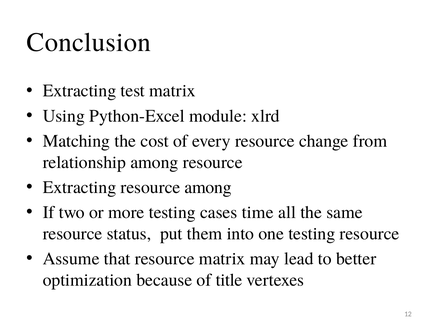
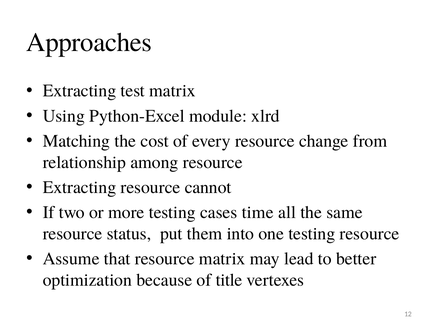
Conclusion: Conclusion -> Approaches (89, 42)
resource among: among -> cannot (208, 187)
